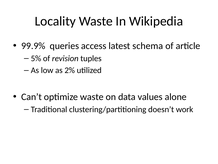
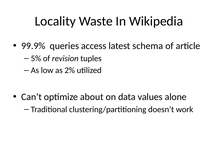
optimize waste: waste -> about (92, 97)
